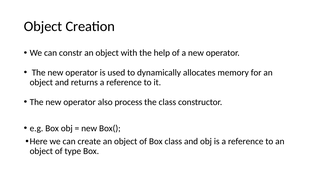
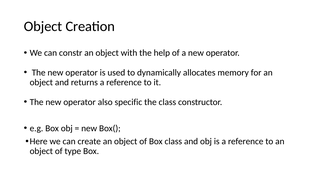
process: process -> specific (128, 102)
